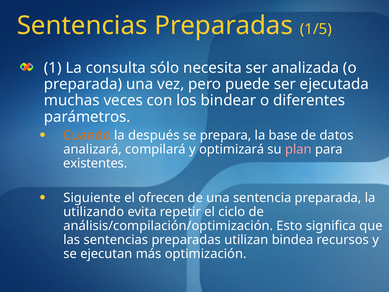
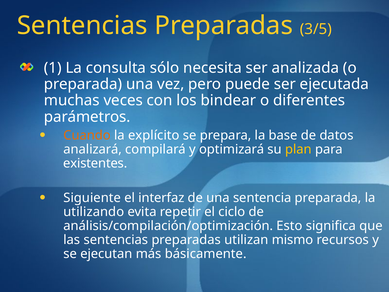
1/5: 1/5 -> 3/5 (316, 29)
después: después -> explícito (154, 135)
plan colour: pink -> yellow (298, 149)
ofrecen: ofrecen -> interfaz (161, 198)
bindea: bindea -> mismo (293, 240)
optimización: optimización -> básicamente (206, 254)
